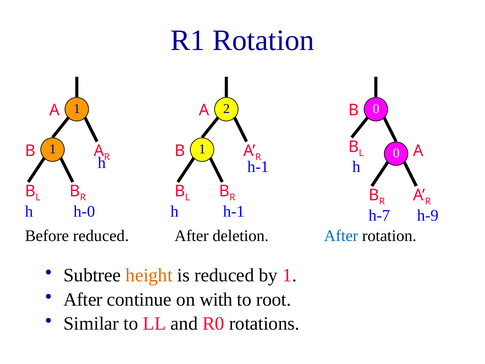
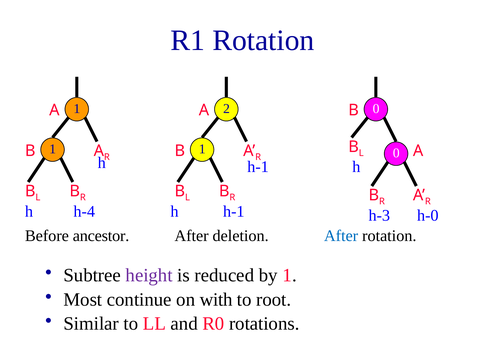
h-0: h-0 -> h-4 (84, 211)
h-7: h-7 -> h-3 (379, 215)
h-9: h-9 -> h-0 (428, 215)
Before reduced: reduced -> ancestor (101, 236)
height colour: orange -> purple (149, 275)
After: After -> Most (83, 299)
